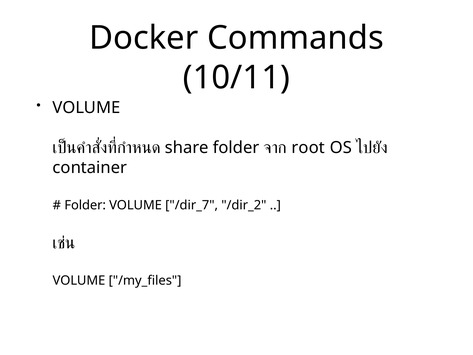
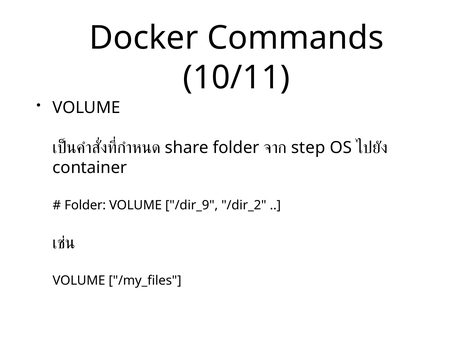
root: root -> step (308, 148)
/dir_7: /dir_7 -> /dir_9 (192, 205)
